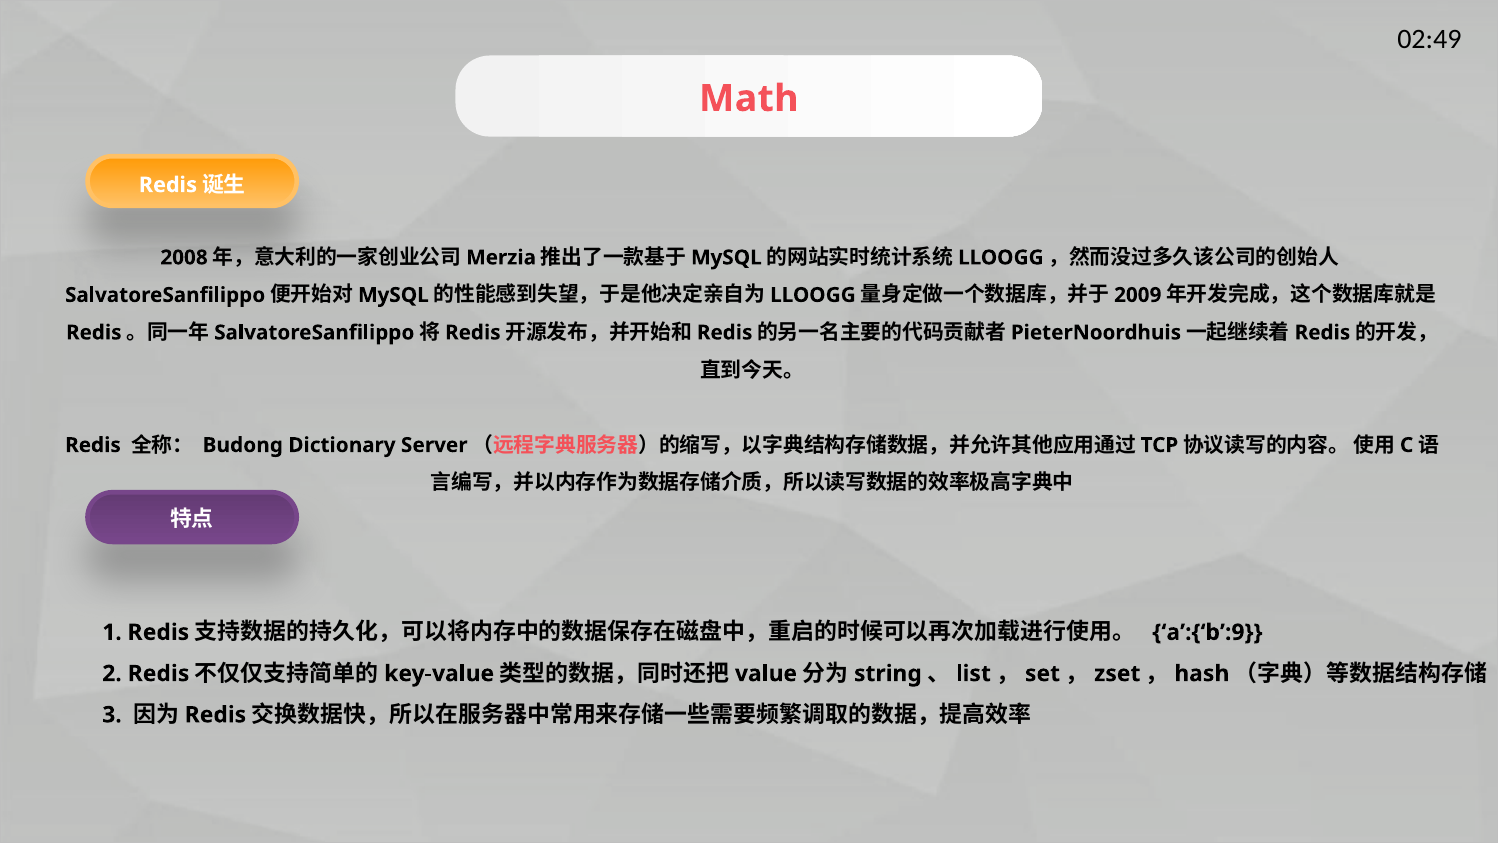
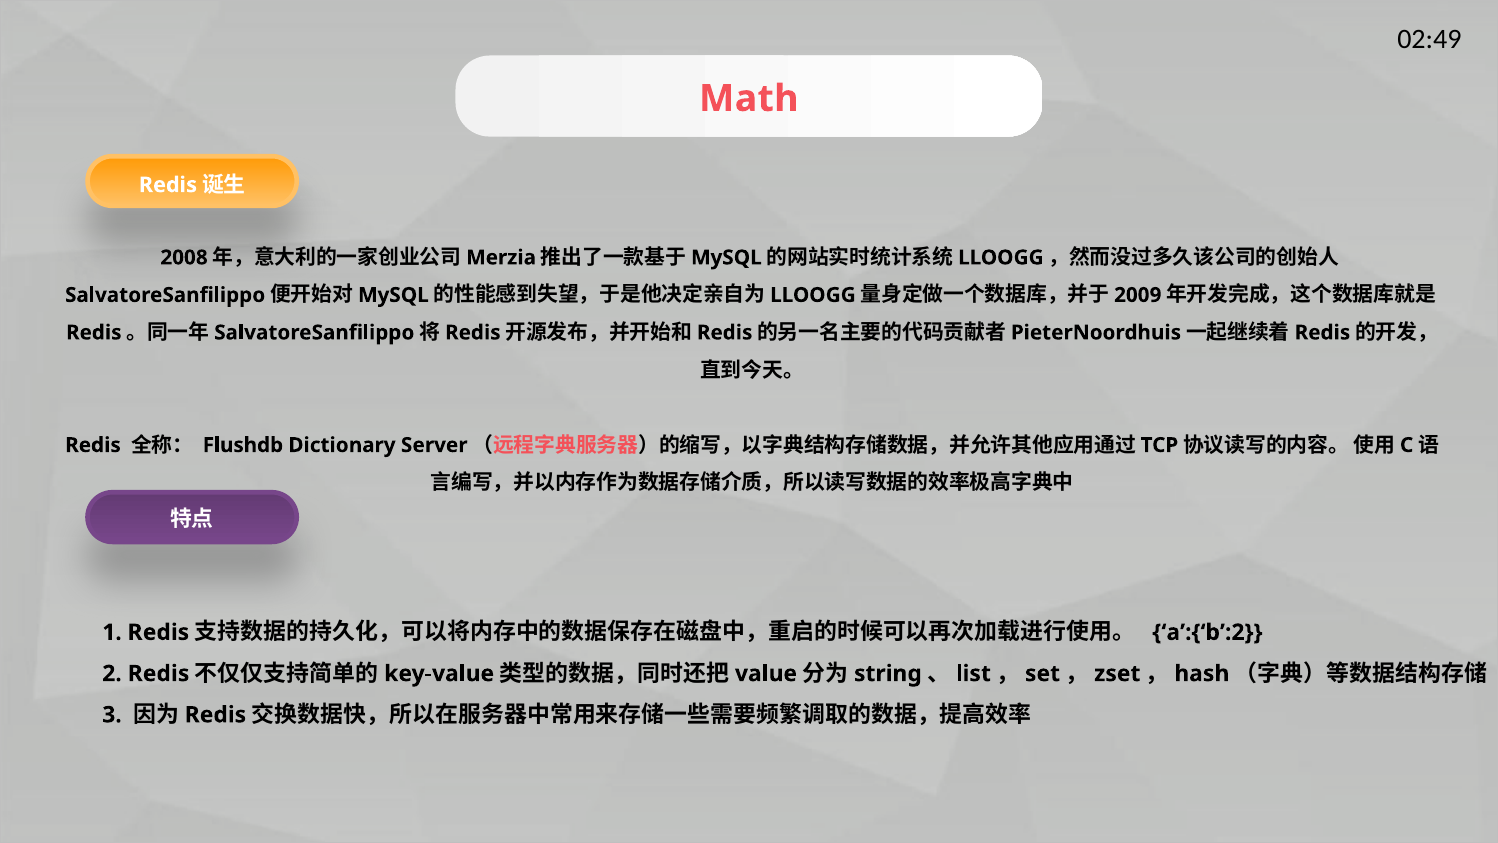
Budong: Budong -> Flushdb (243, 445)
a’:{‘b’:9: a’:{‘b’:9 -> a’:{‘b’:2 (1207, 632)
